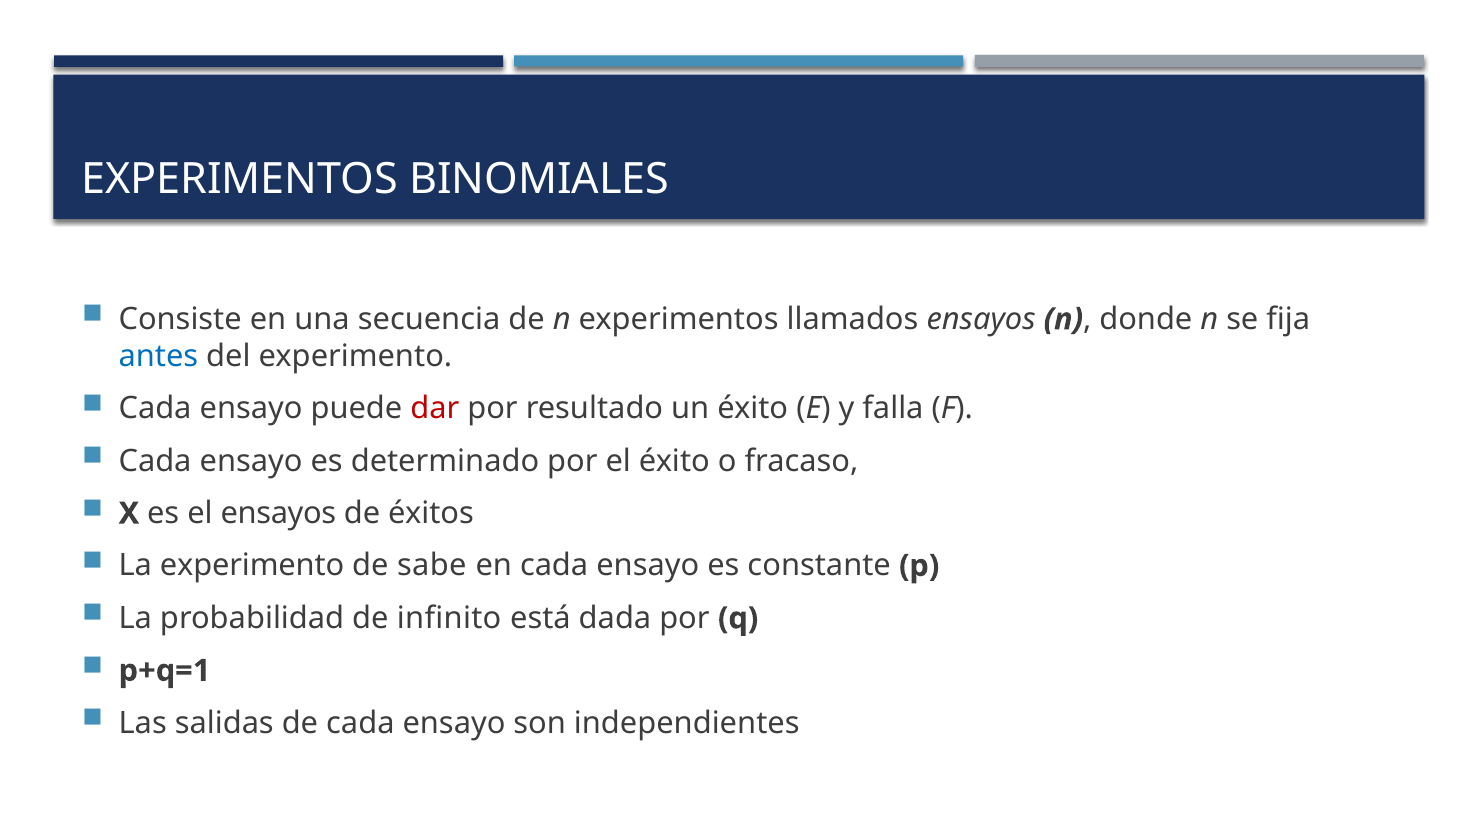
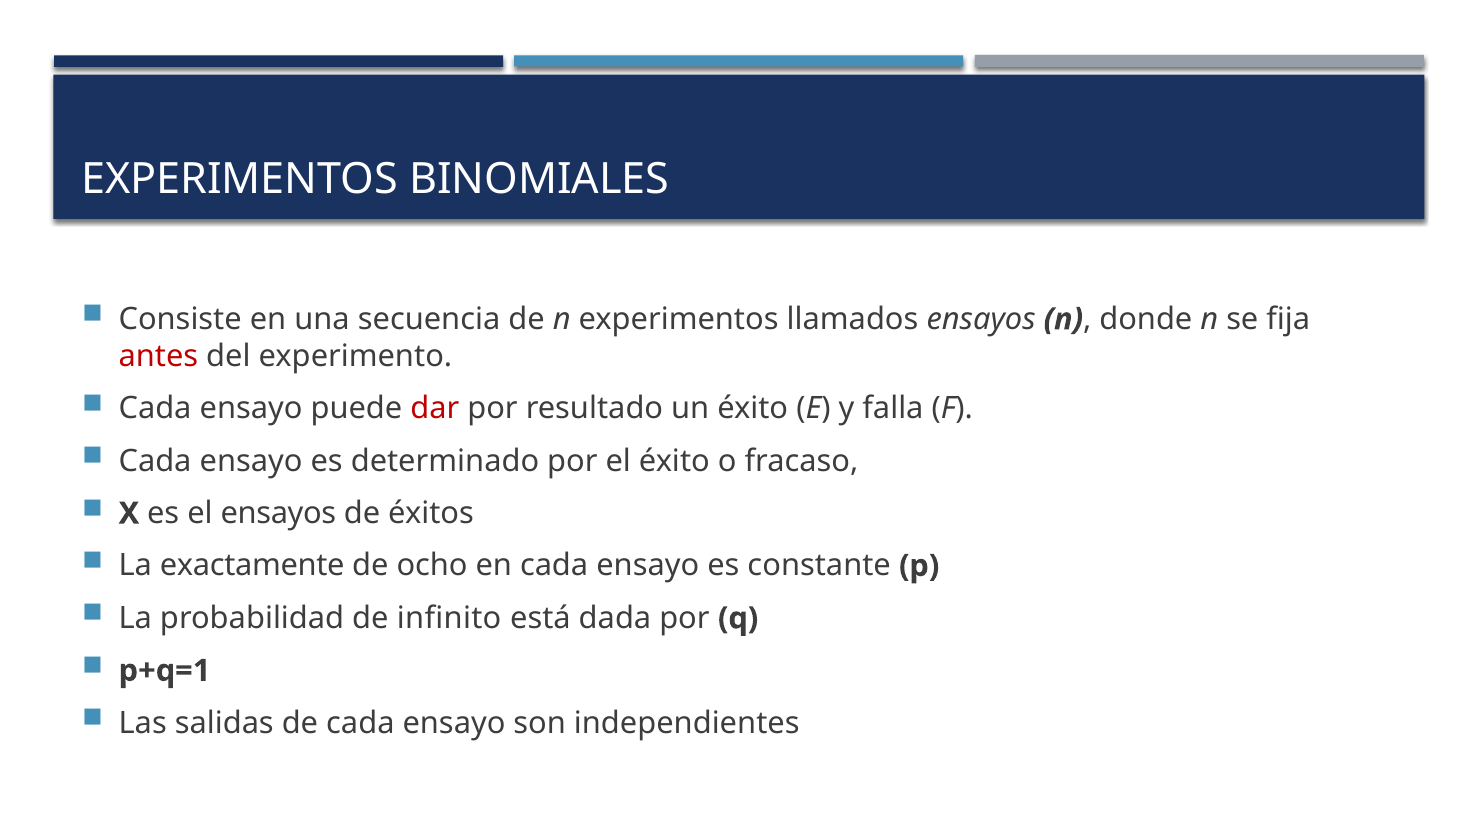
antes colour: blue -> red (158, 356)
La experimento: experimento -> exactamente (252, 565)
sabe: sabe -> ocho (432, 565)
